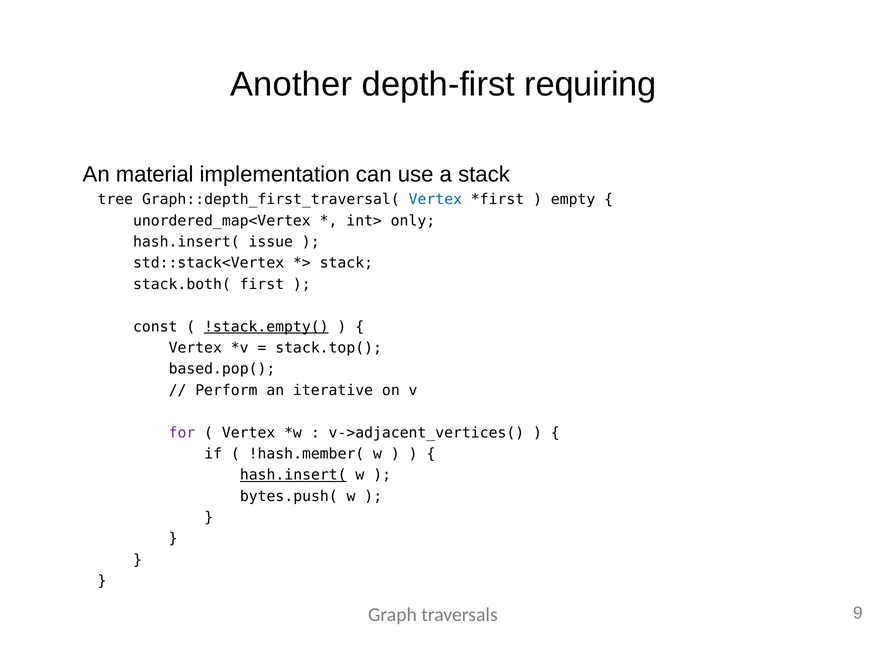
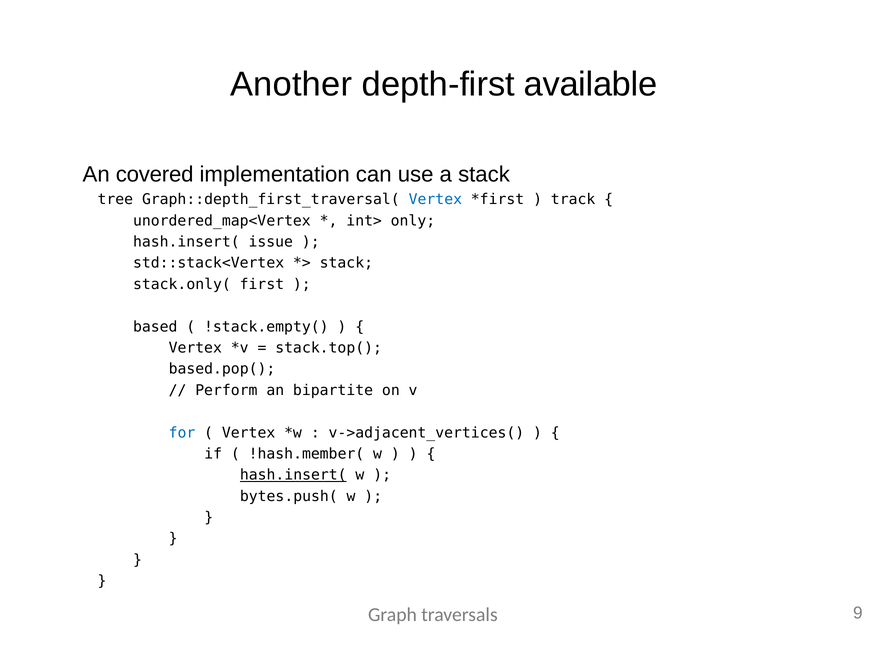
requiring: requiring -> available (591, 84)
material: material -> covered (155, 175)
empty: empty -> track (573, 200)
stack.both(: stack.both( -> stack.only( (182, 284)
const: const -> based (155, 327)
!stack.empty( underline: present -> none (266, 327)
iterative: iterative -> bipartite (333, 390)
for colour: purple -> blue (182, 433)
